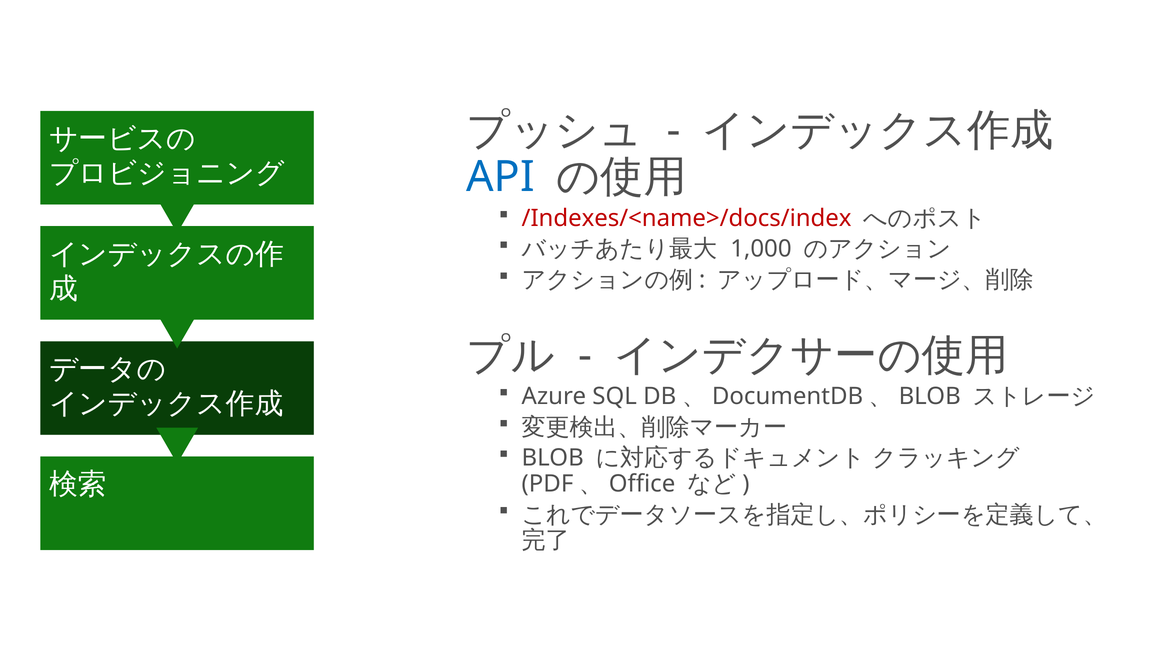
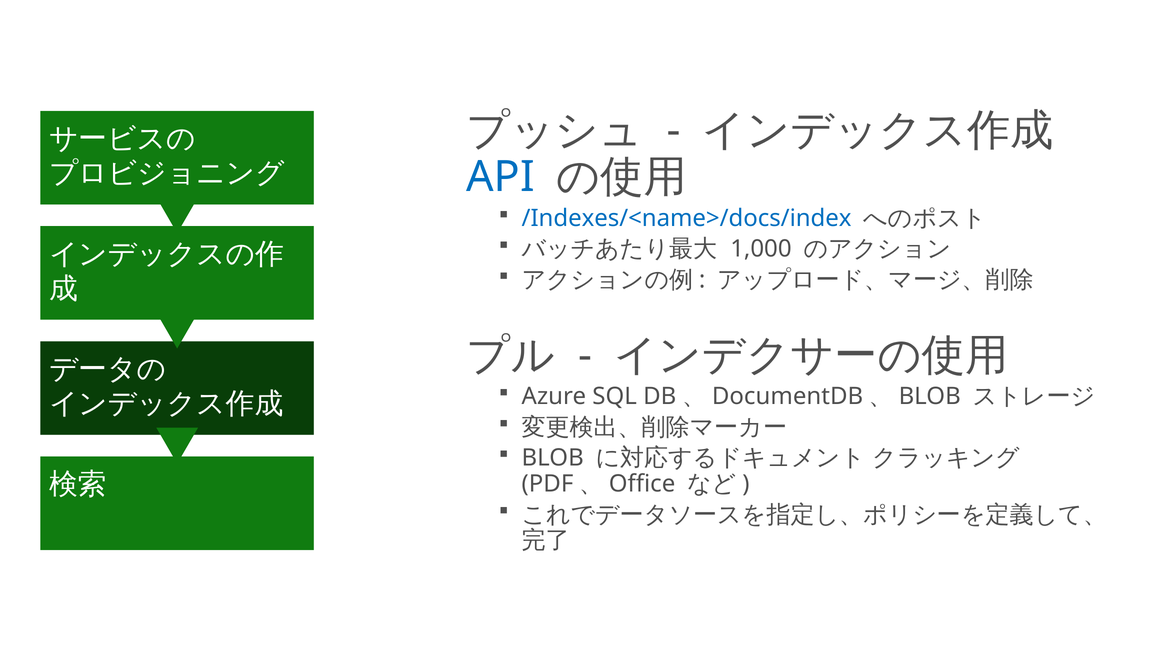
/Indexes/<name>/docs/index colour: red -> blue (687, 218)
